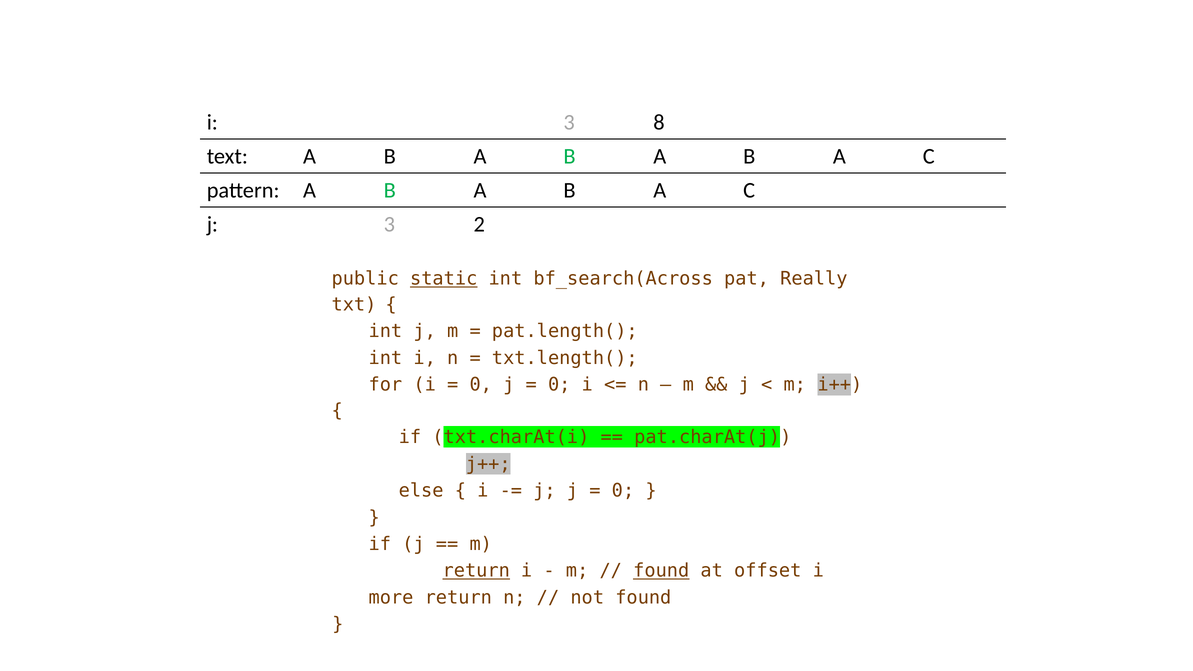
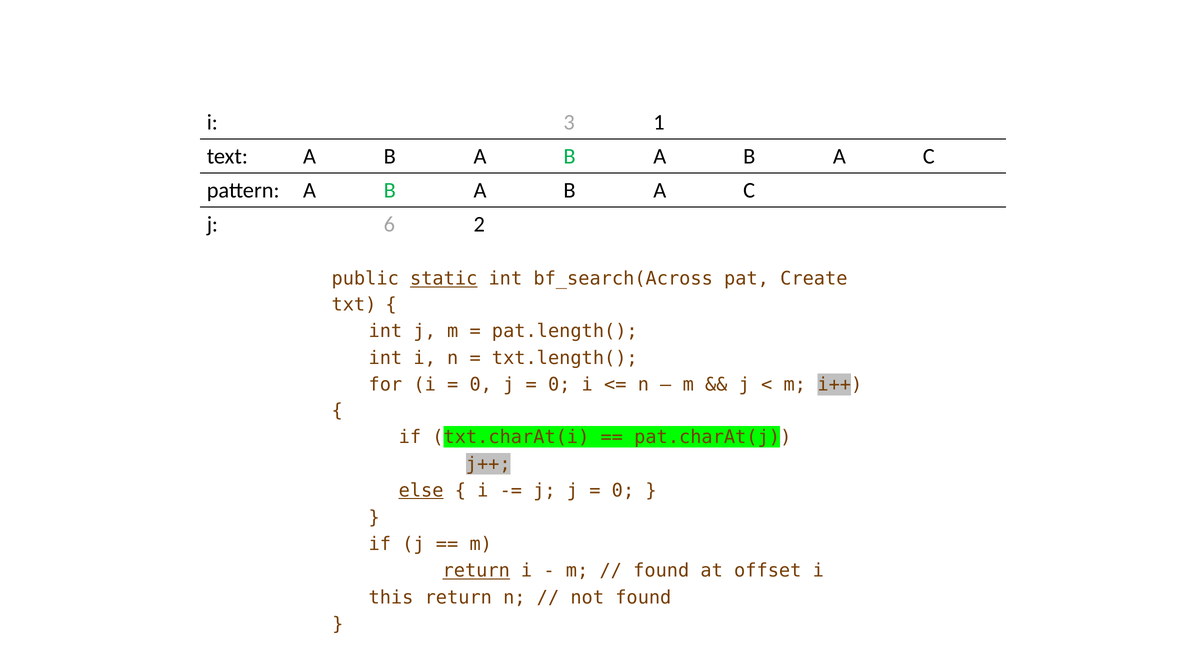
8: 8 -> 1 (659, 122)
j 3: 3 -> 6 (389, 225)
Really: Really -> Create (814, 279)
else underline: none -> present (421, 491)
found underline: present -> none (661, 571)
more: more -> this (391, 598)
